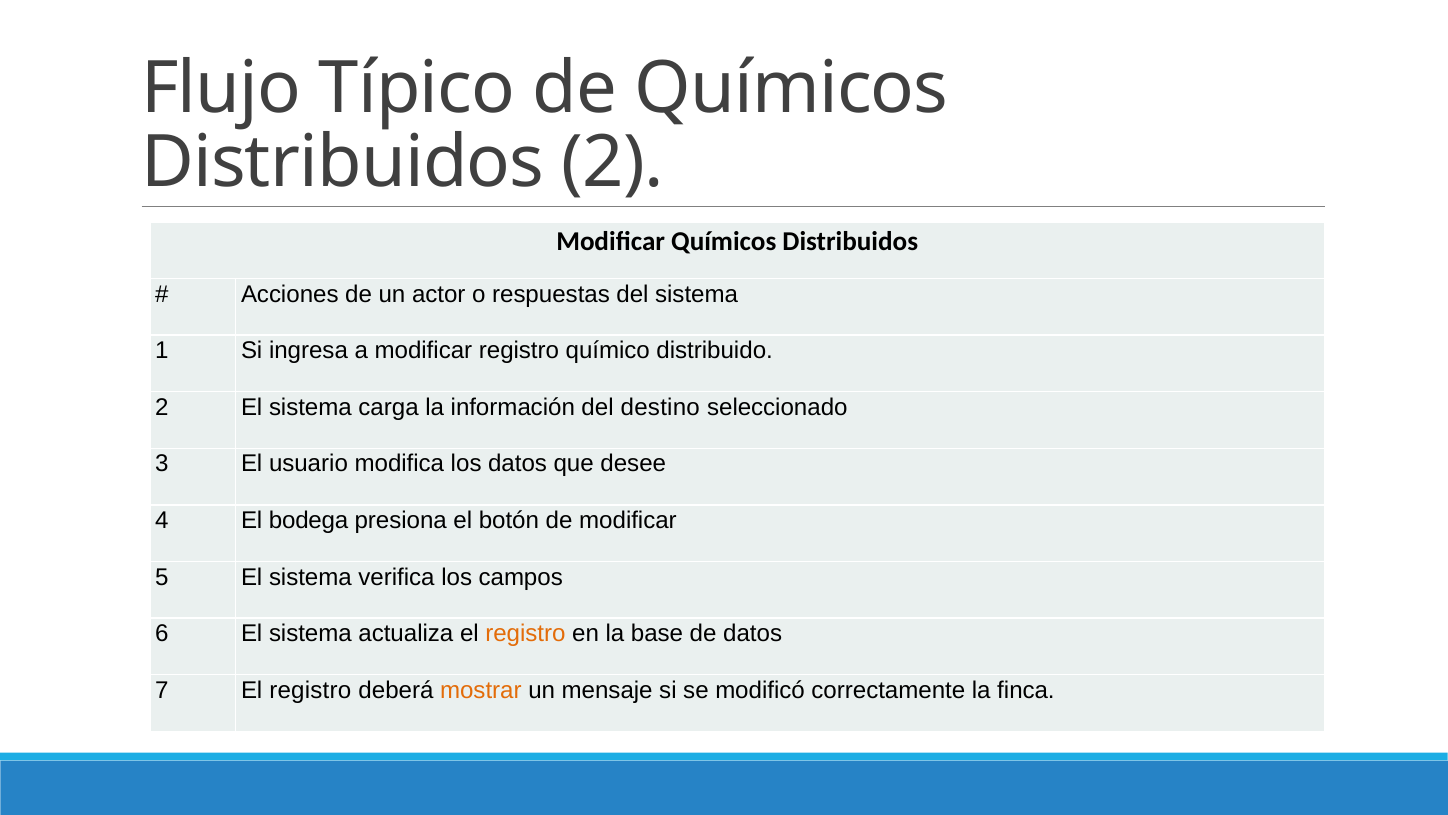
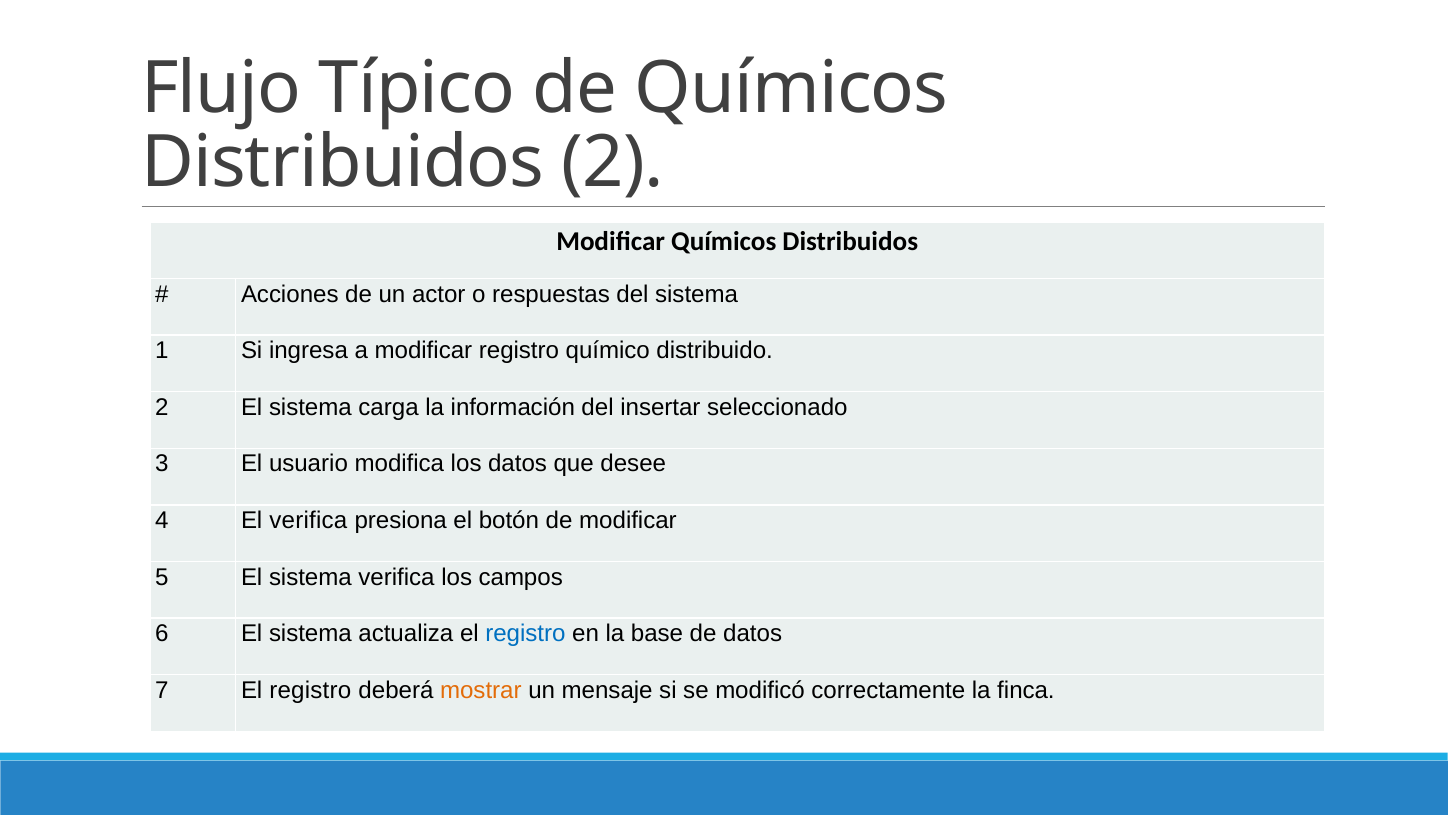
destino: destino -> insertar (660, 407)
El bodega: bodega -> verifica (308, 520)
registro colour: orange -> blue (525, 633)
